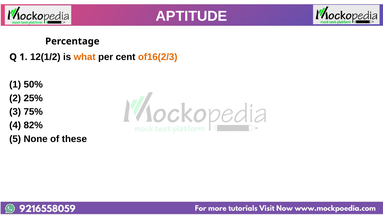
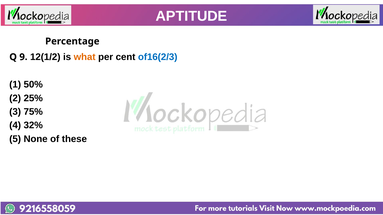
Q 1: 1 -> 9 (22, 57)
of16(2/3 colour: orange -> blue (158, 57)
82%: 82% -> 32% (33, 126)
